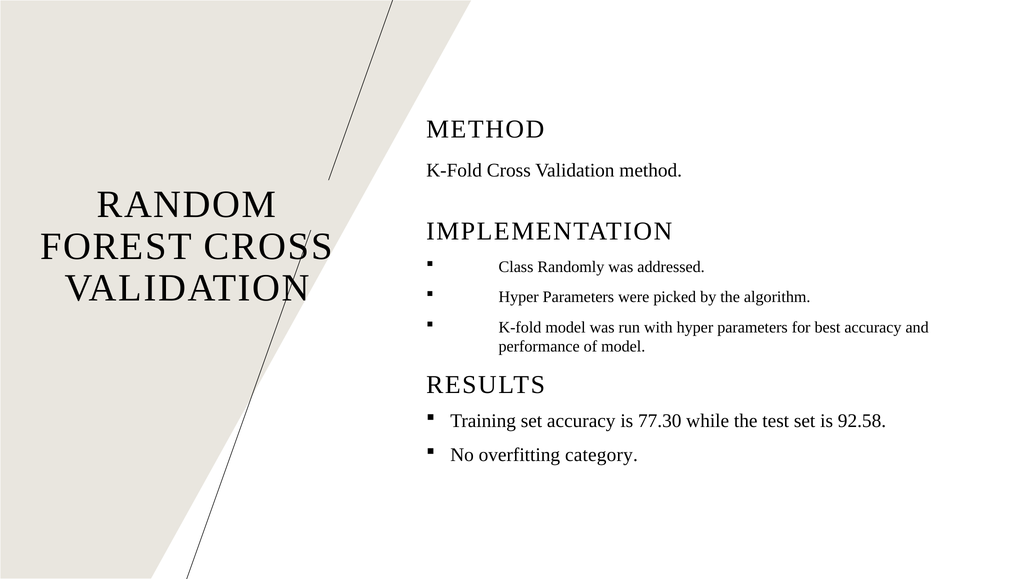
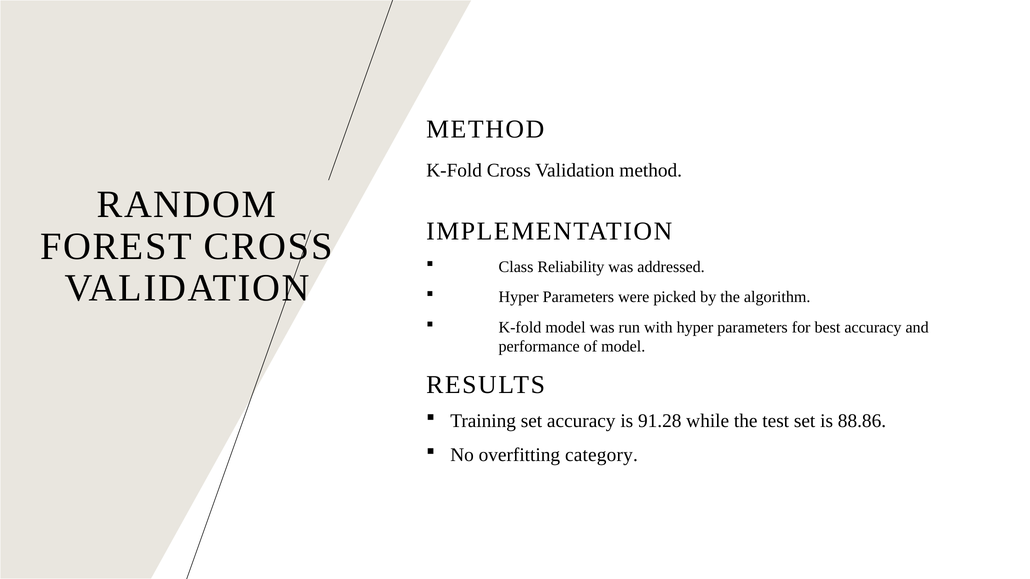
Randomly: Randomly -> Reliability (571, 267)
77.30: 77.30 -> 91.28 (660, 421)
92.58: 92.58 -> 88.86 (862, 421)
